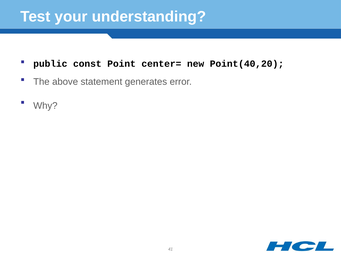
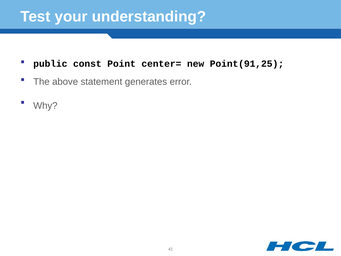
Point(40,20: Point(40,20 -> Point(91,25 (247, 64)
